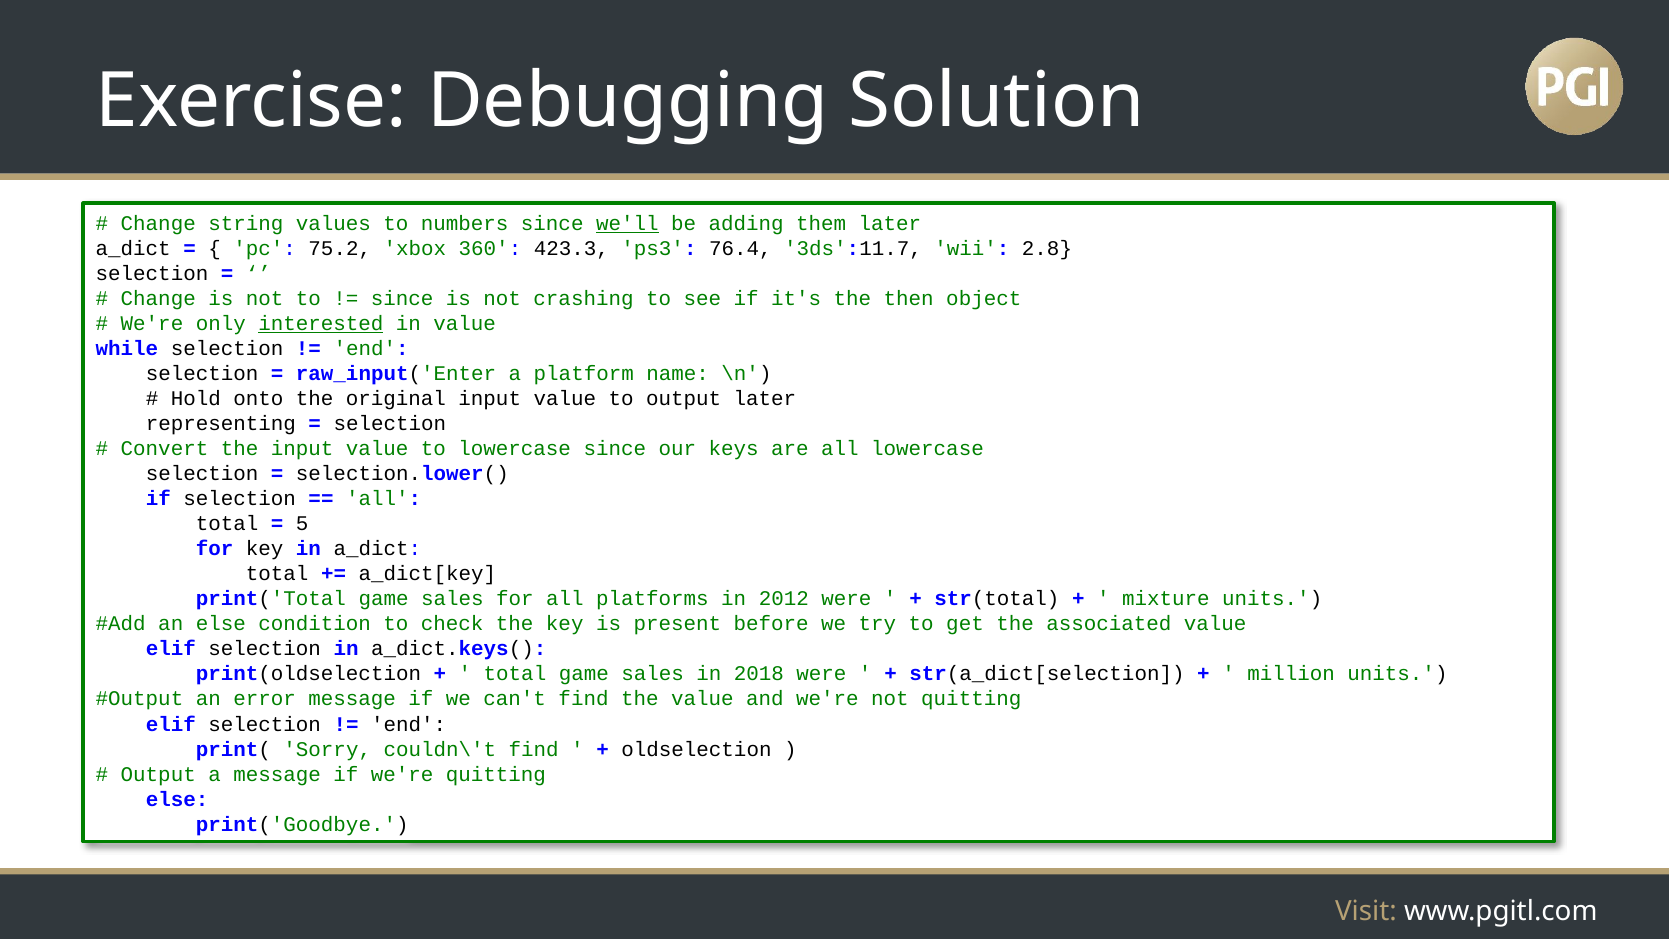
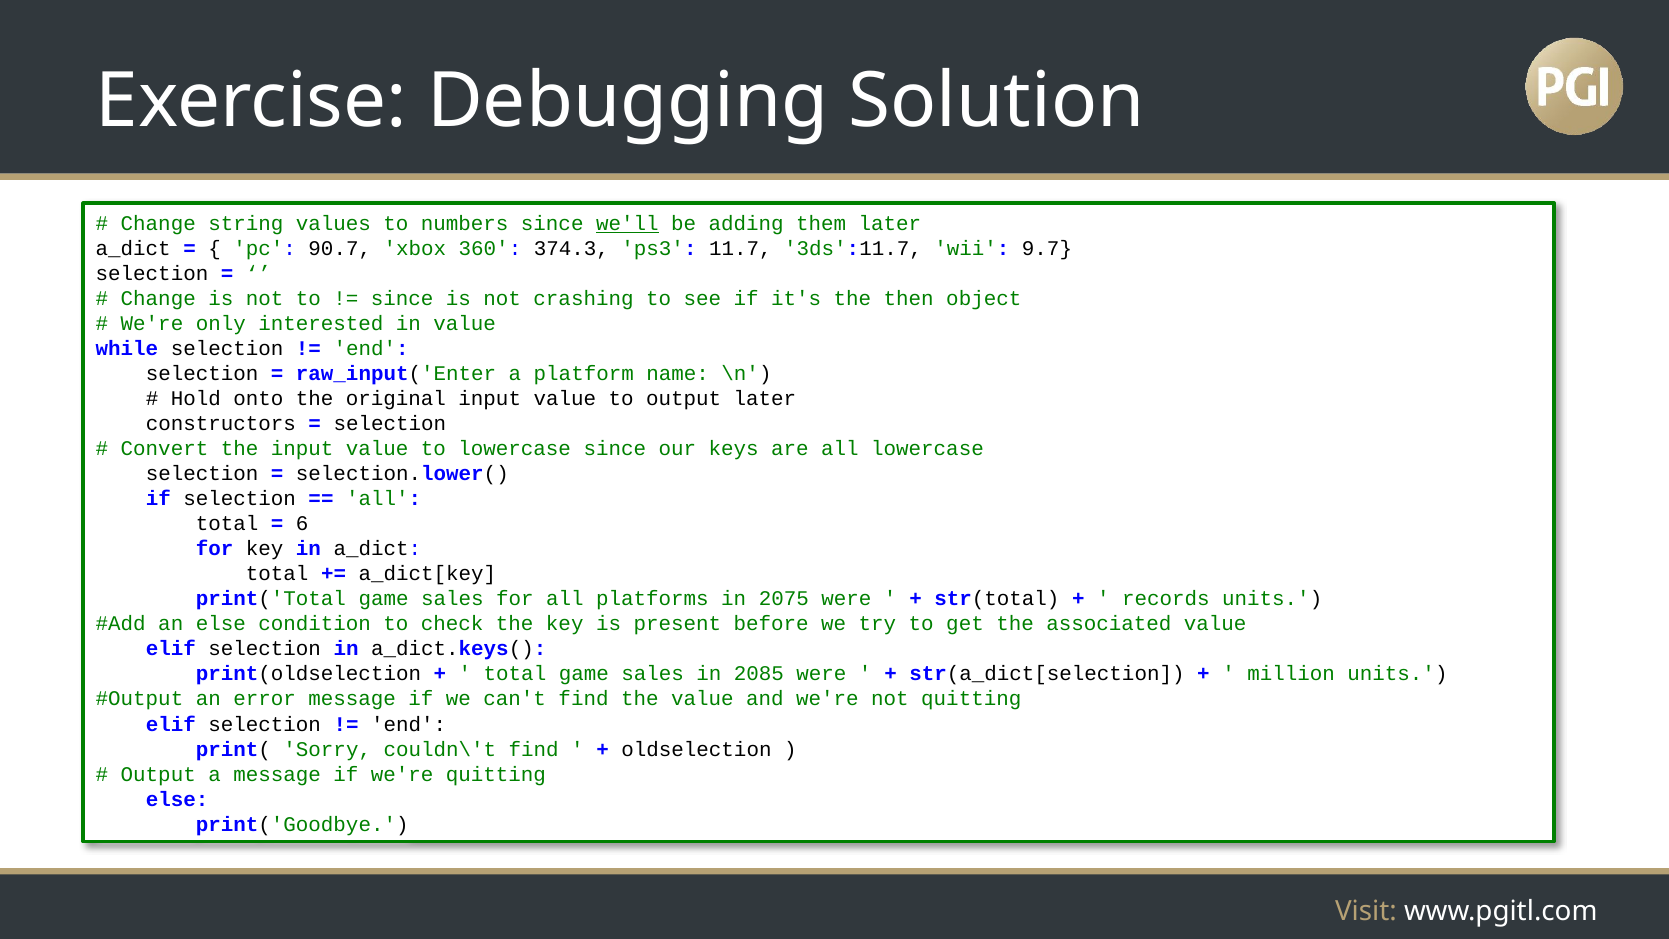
75.2: 75.2 -> 90.7 (340, 248)
423.3: 423.3 -> 374.3 (571, 248)
76.4: 76.4 -> 11.7 (740, 248)
2.8: 2.8 -> 9.7 (1047, 248)
interested underline: present -> none (321, 323)
representing: representing -> constructors (221, 424)
5: 5 -> 6 (302, 524)
2012: 2012 -> 2075 (784, 599)
mixture: mixture -> records (1166, 599)
2018: 2018 -> 2085 (759, 674)
